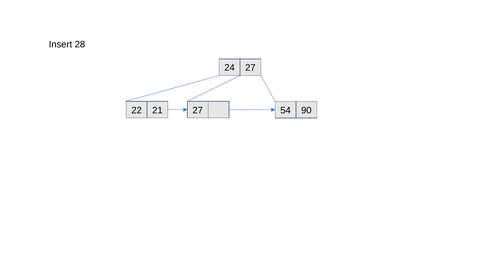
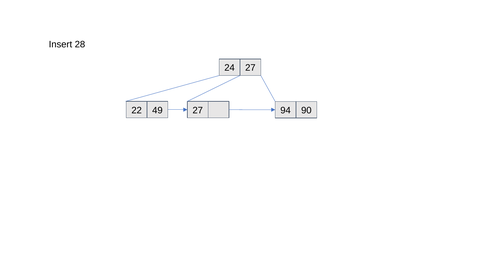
21: 21 -> 49 (157, 110)
54: 54 -> 94 (286, 110)
